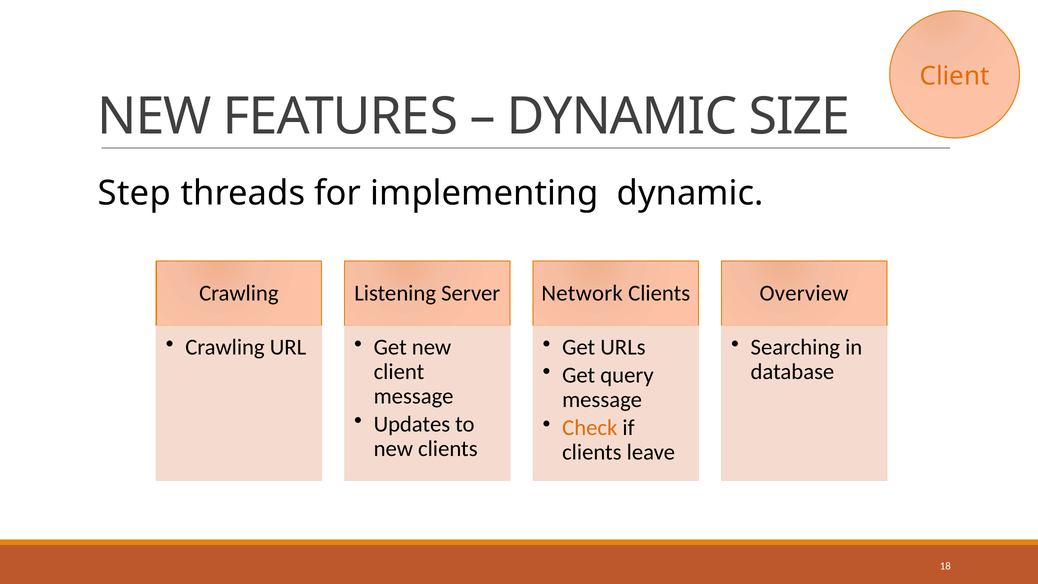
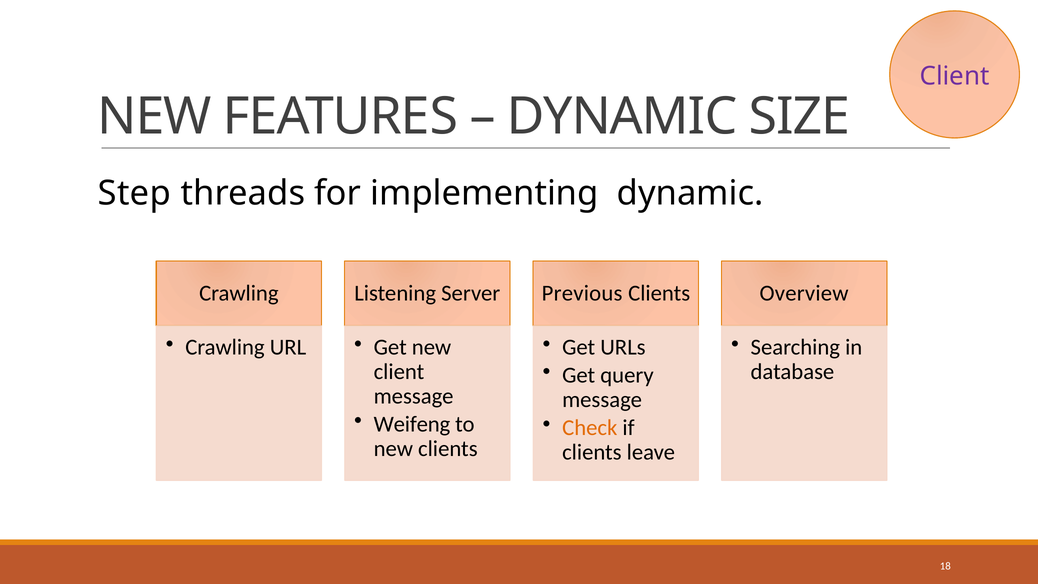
Client colour: orange -> purple (955, 76)
Network: Network -> Previous (582, 293)
Updates: Updates -> Weifeng (412, 424)
